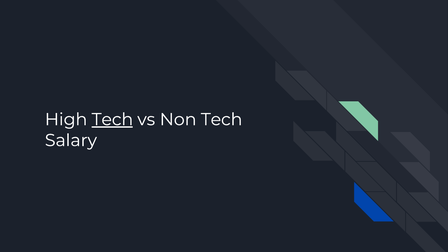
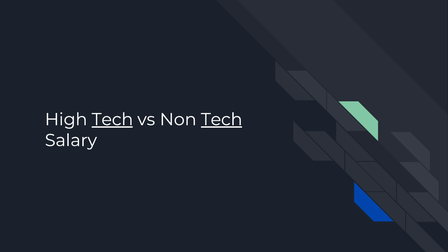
Tech underline: none -> present (222, 119)
